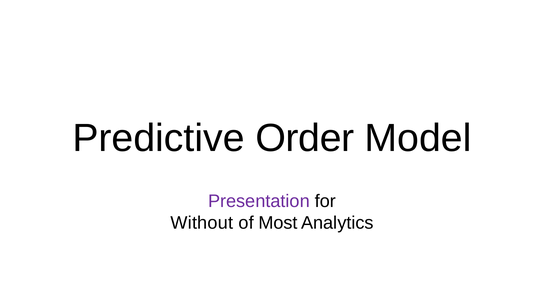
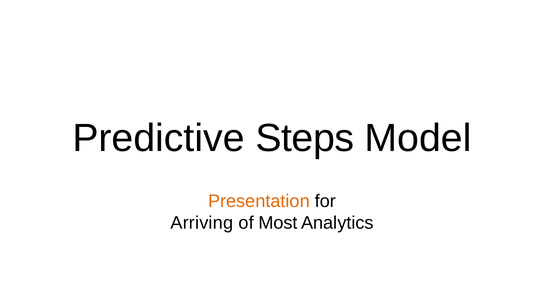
Order: Order -> Steps (305, 138)
Presentation colour: purple -> orange (259, 201)
Without: Without -> Arriving (202, 223)
